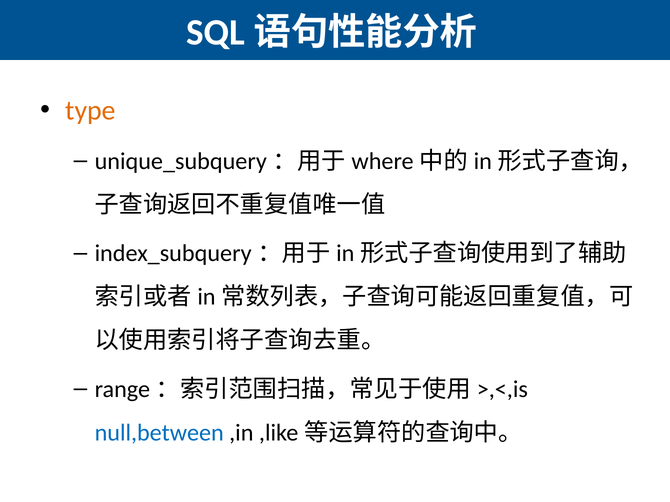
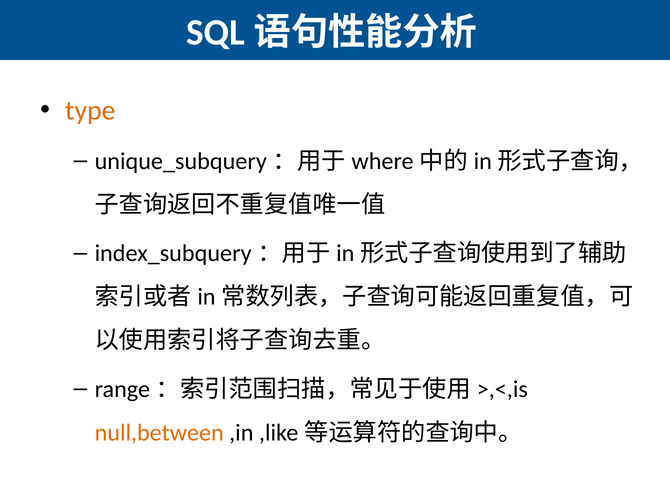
null,between colour: blue -> orange (159, 433)
